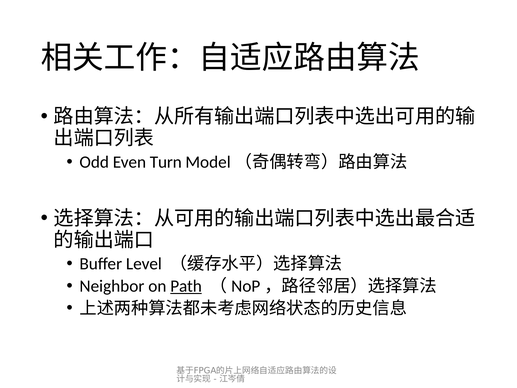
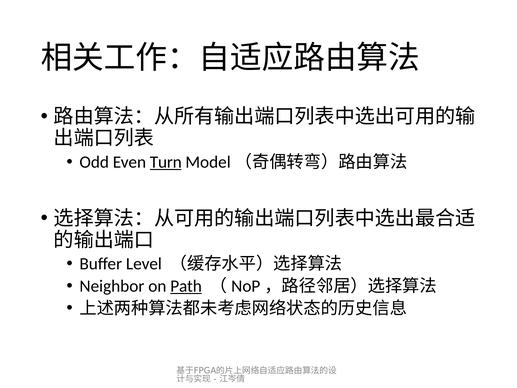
Turn underline: none -> present (166, 162)
